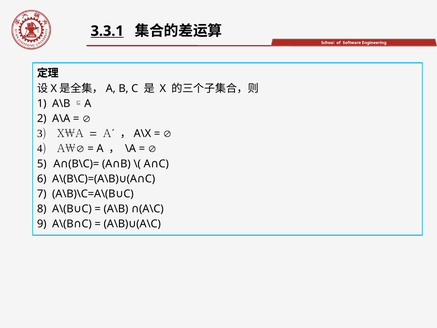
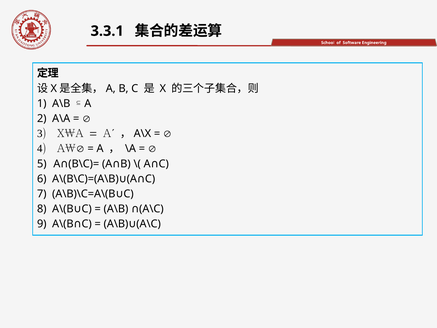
3.3.1 underline: present -> none (107, 31)
